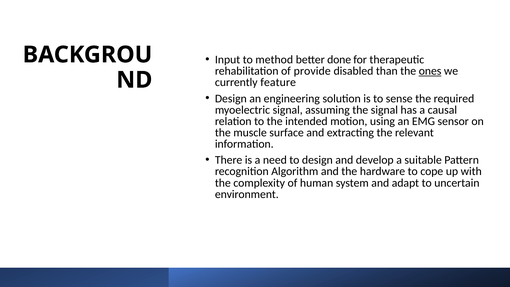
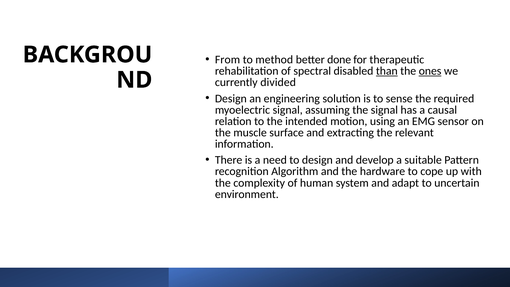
Input: Input -> From (228, 60)
provide: provide -> spectral (312, 71)
than underline: none -> present (387, 71)
feature: feature -> divided (278, 82)
